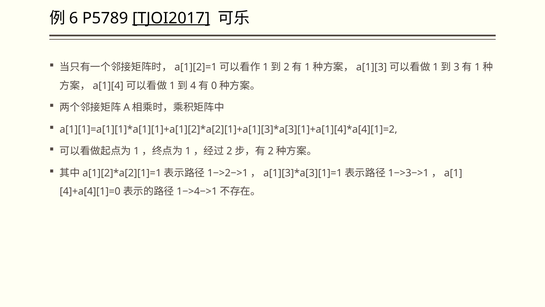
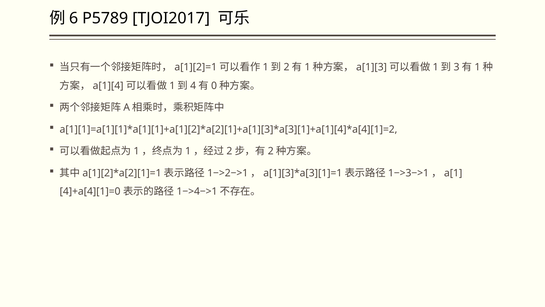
TJOI2017 underline: present -> none (171, 18)
